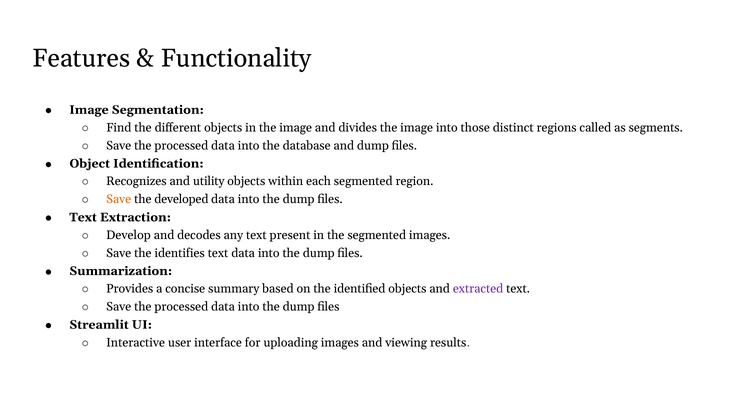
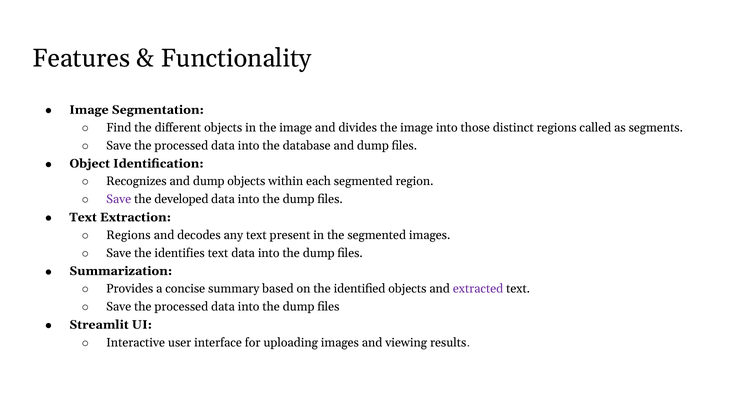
Recognizes and utility: utility -> dump (209, 182)
Save colour: orange -> purple (119, 200)
Develop: Develop -> Regions (128, 235)
